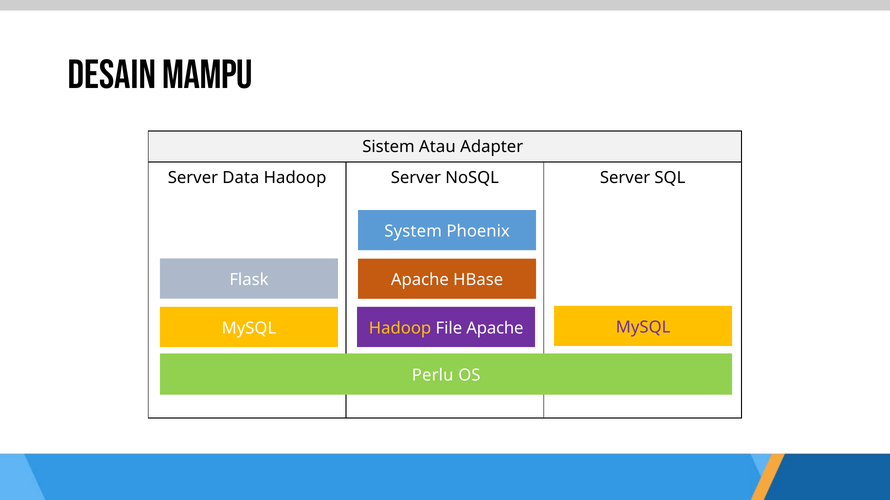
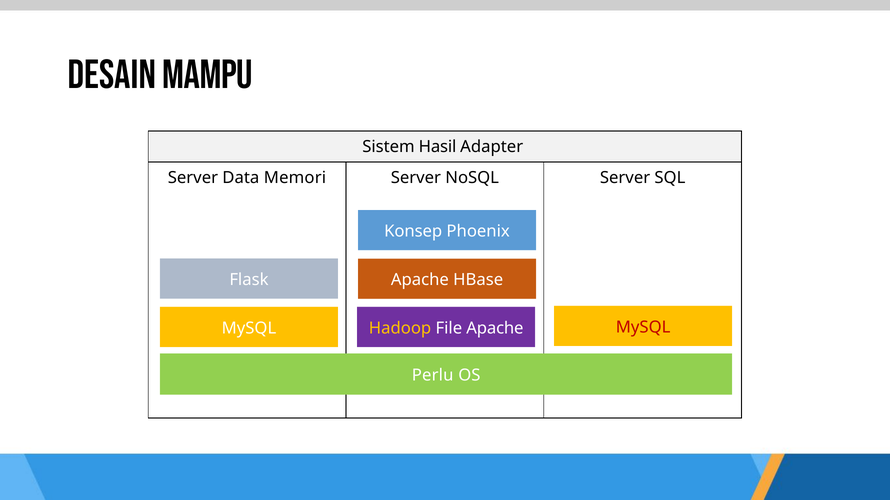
Atau: Atau -> Hasil (438, 147)
Data Hadoop: Hadoop -> Memori (295, 178)
System: System -> Konsep (413, 232)
MySQL colour: purple -> red (643, 327)
